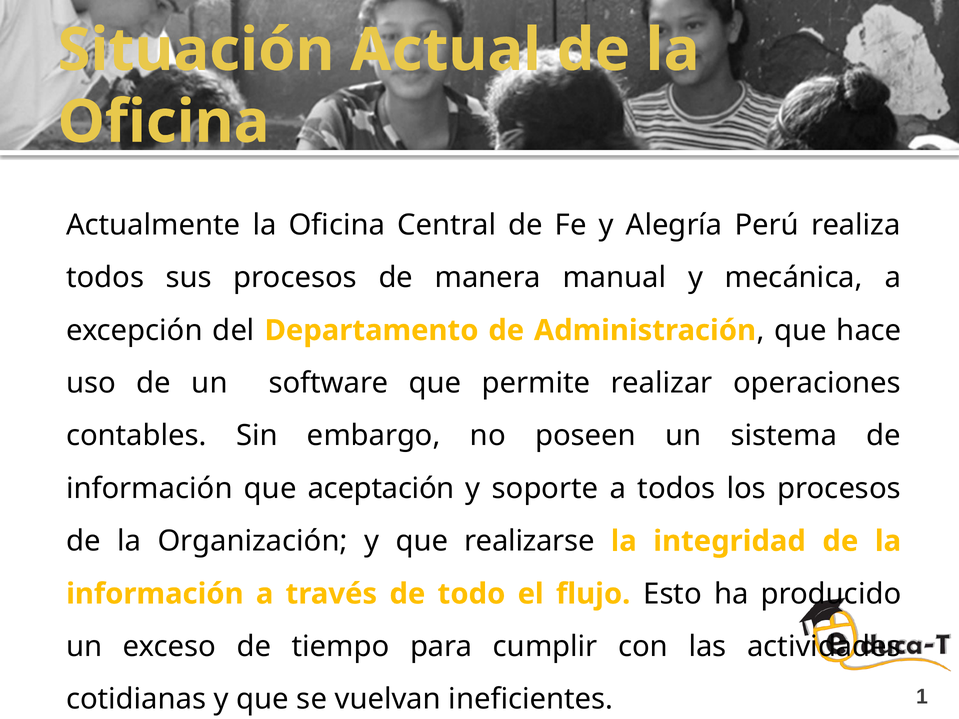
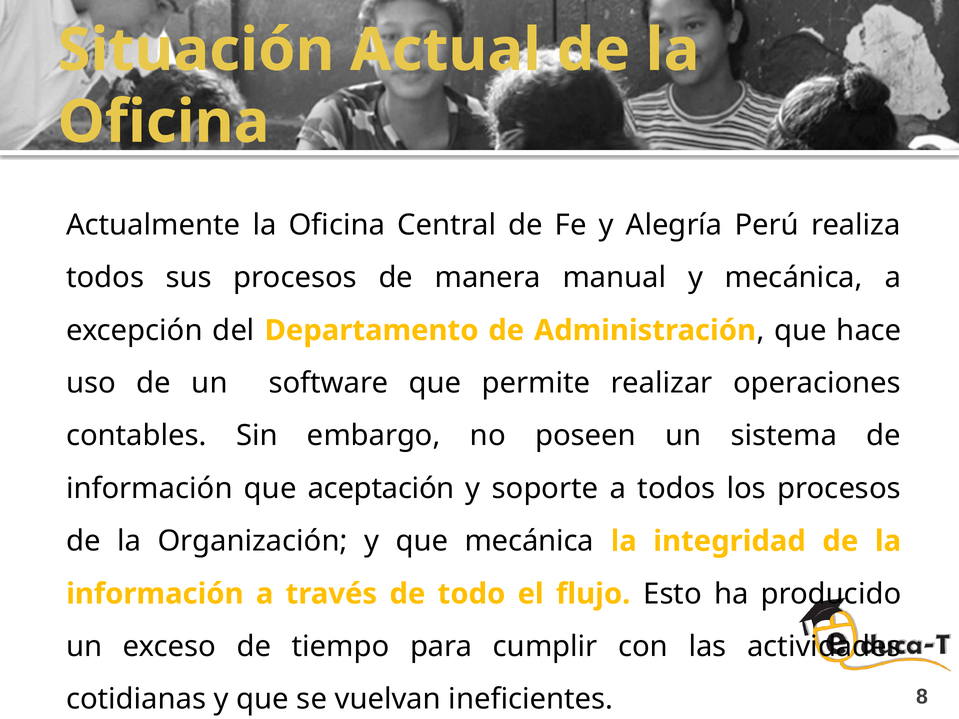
que realizarse: realizarse -> mecánica (529, 541)
1: 1 -> 8 (922, 697)
